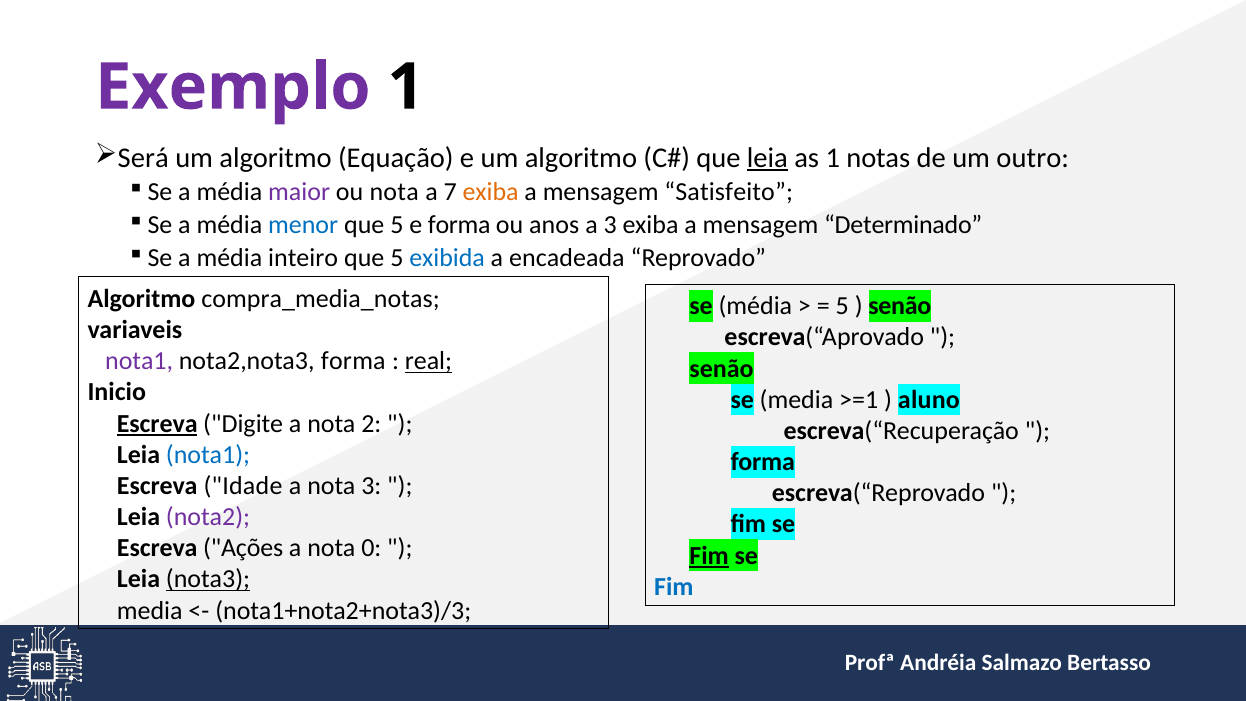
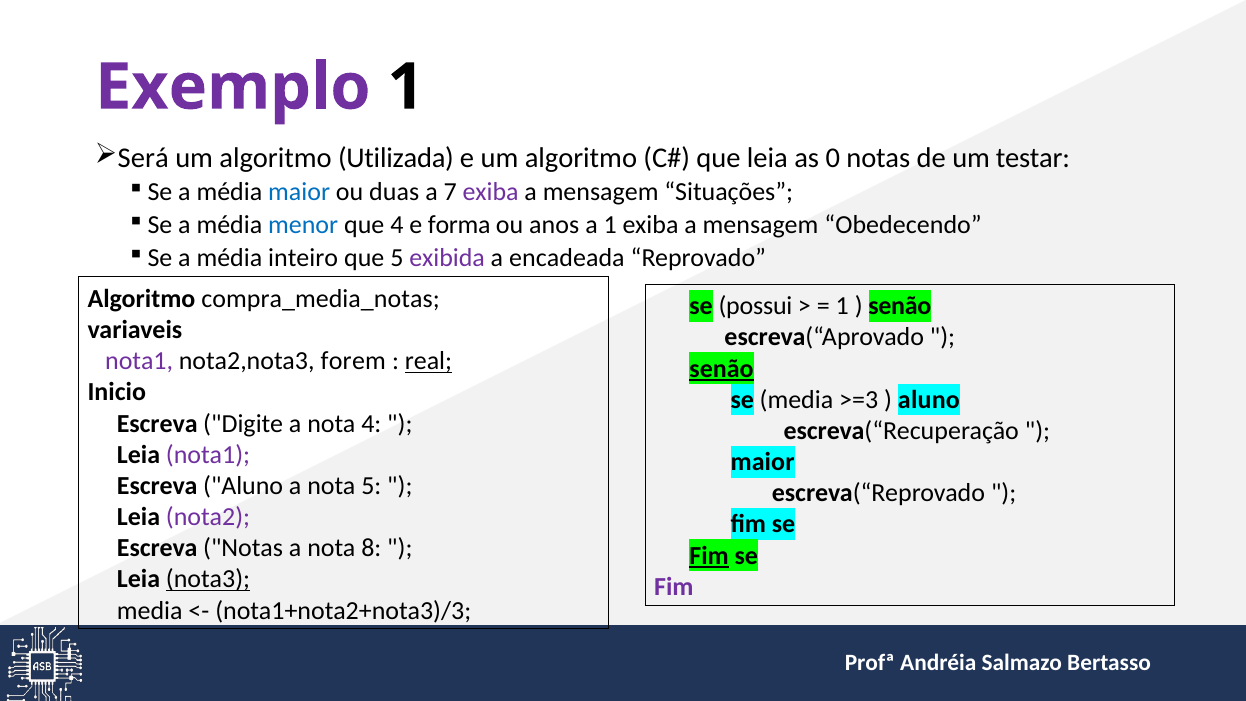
Equação: Equação -> Utilizada (396, 158)
leia underline: present -> none (767, 158)
as 1: 1 -> 0 (833, 158)
outro: outro -> testar (1033, 158)
maior colour: purple -> blue (299, 192)
ou nota: nota -> duas (394, 192)
exiba colour: orange -> purple (491, 192)
Satisfeito: Satisfeito -> Situações (729, 192)
5: 5 -> 4 (397, 225)
a 3: 3 -> 1 (610, 225)
Determinado: Determinado -> Obedecendo (903, 225)
exibida colour: blue -> purple (447, 258)
se média: média -> possui (755, 306)
5: 5 -> 1 (842, 306)
nota2,nota3 forma: forma -> forem (353, 361)
senão underline: none -> present (721, 368)
>=1: >=1 -> >=3 (859, 400)
Escreva underline: present -> none (157, 424)
nota 2: 2 -> 4 (371, 424)
nota1 colour: blue -> purple (208, 455)
forma: forma -> maior (762, 462)
Escreva Idade: Idade -> Aluno (243, 486)
nota 3: 3 -> 5 (371, 486)
Escreva Ações: Ações -> Notas (243, 548)
0: 0 -> 8 (371, 548)
Fim colour: blue -> purple (674, 587)
